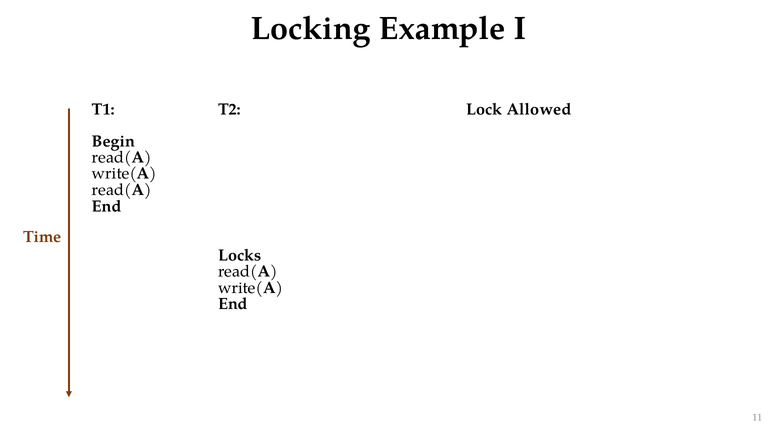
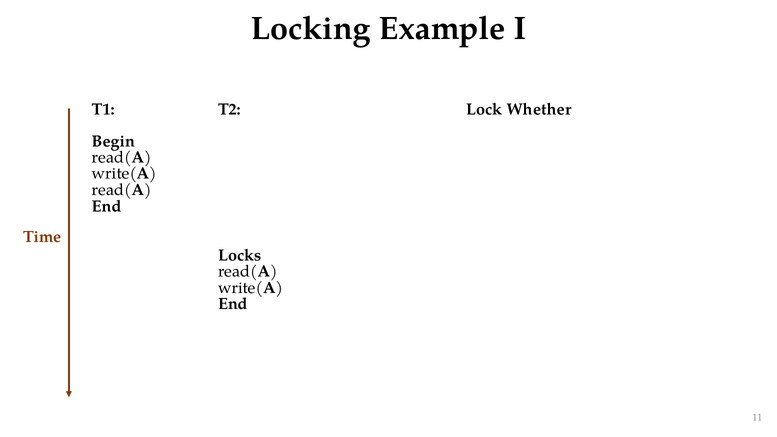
Allowed: Allowed -> Whether (539, 109)
